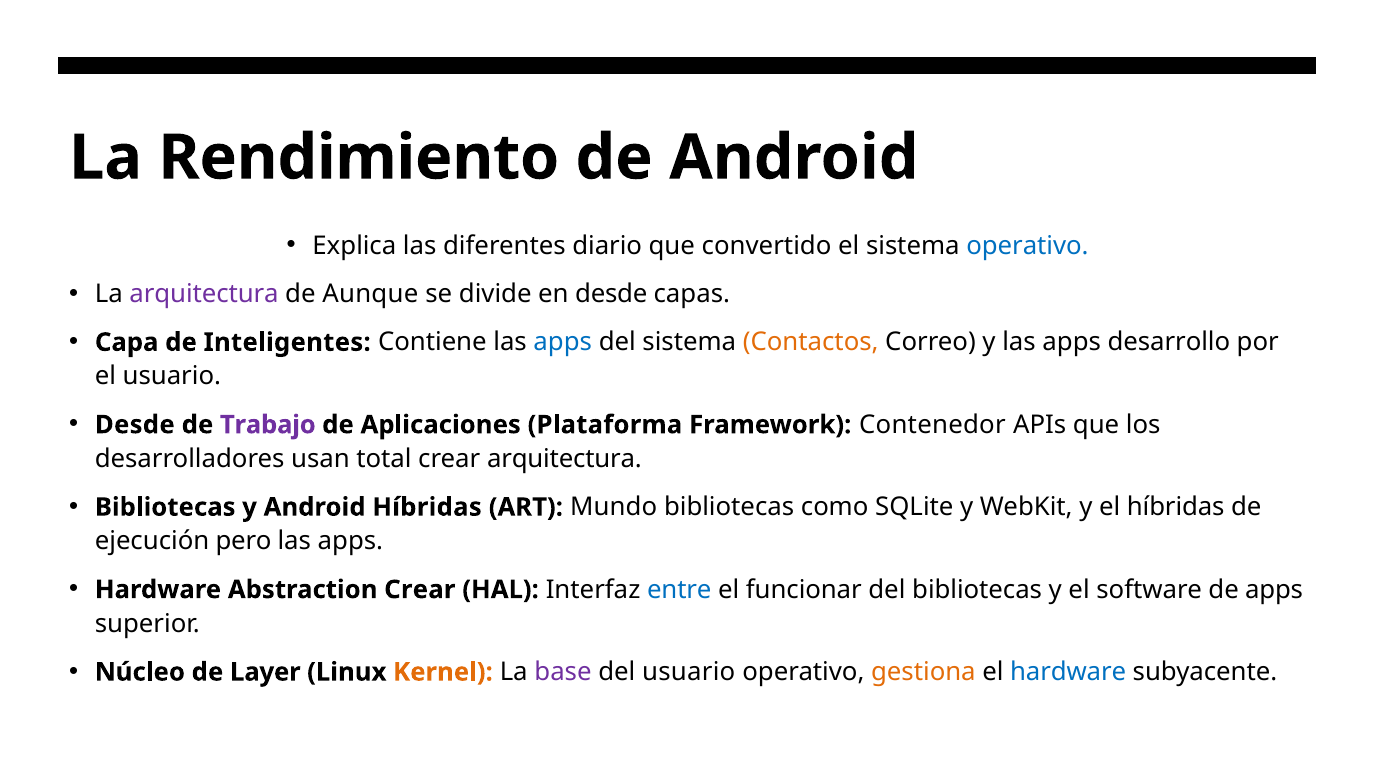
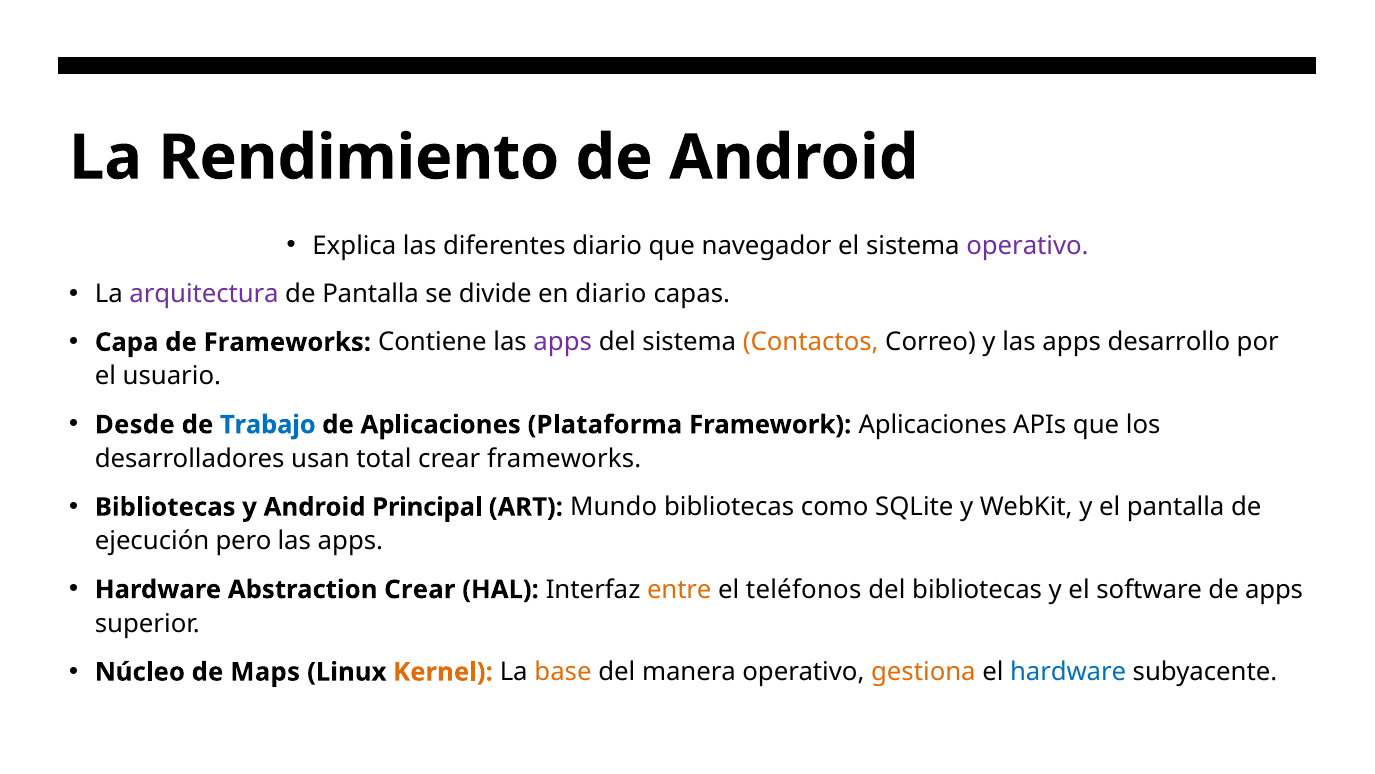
convertido: convertido -> navegador (767, 245)
operativo colour: blue -> purple (1027, 245)
de Aunque: Aunque -> Pantalla (371, 294)
en desde: desde -> diario (611, 294)
de Inteligentes: Inteligentes -> Frameworks (287, 342)
apps colour: blue -> purple (563, 342)
Trabajo colour: purple -> blue (268, 424)
Framework Contenedor: Contenedor -> Aplicaciones (933, 424)
crear arquitectura: arquitectura -> frameworks (564, 458)
Android Híbridas: Híbridas -> Principal (427, 507)
el híbridas: híbridas -> pantalla (1176, 507)
entre colour: blue -> orange (679, 589)
funcionar: funcionar -> teléfonos (804, 589)
Layer: Layer -> Maps (265, 672)
base colour: purple -> orange (563, 672)
del usuario: usuario -> manera (689, 672)
